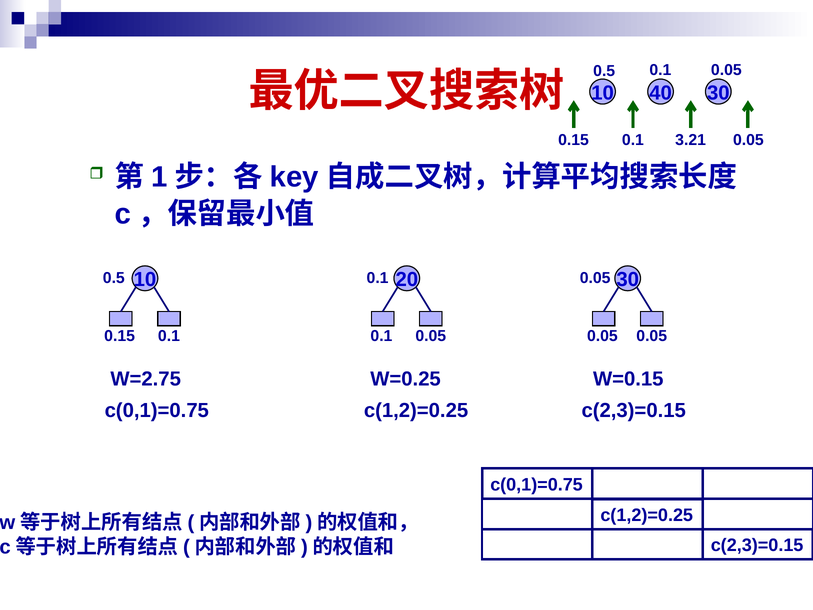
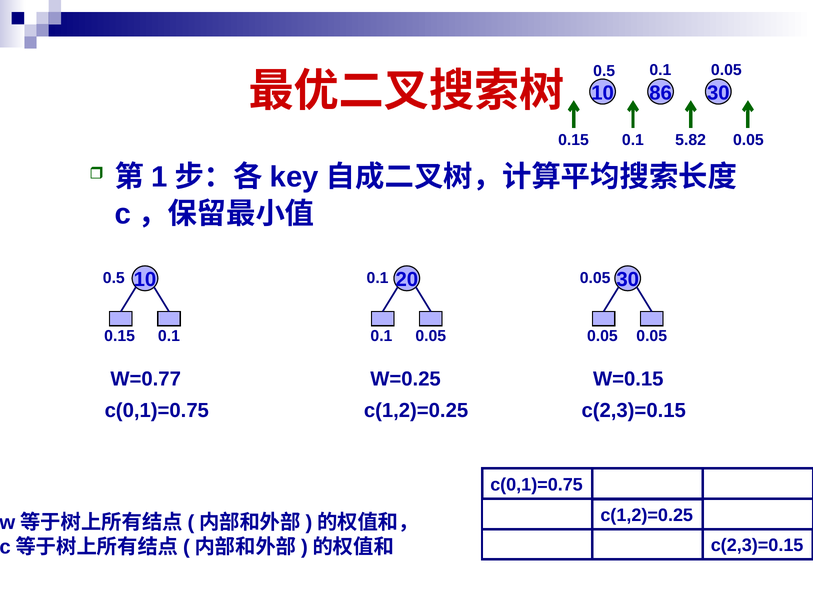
40: 40 -> 86 (661, 93)
3.21: 3.21 -> 5.82 (691, 140)
W=2.75: W=2.75 -> W=0.77 (146, 379)
